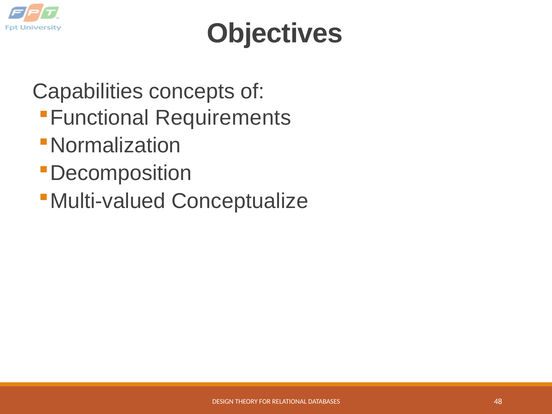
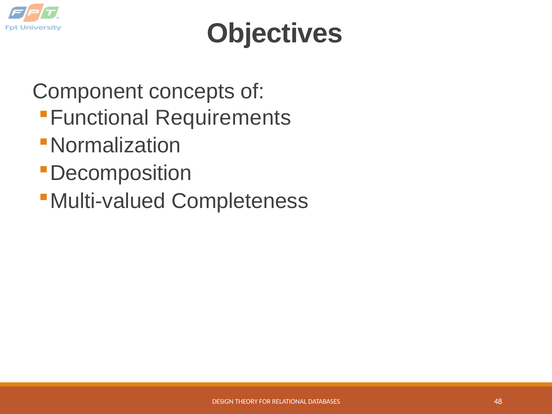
Capabilities: Capabilities -> Component (88, 91)
Conceptualize: Conceptualize -> Completeness (240, 201)
